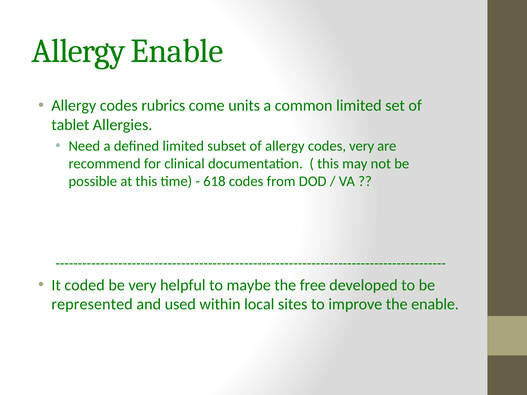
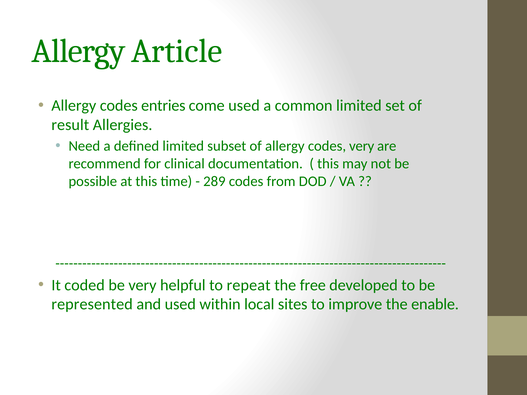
Allergy Enable: Enable -> Article (177, 51)
rubrics: rubrics -> entries (163, 106)
come units: units -> used (244, 106)
tablet: tablet -> result (70, 125)
618: 618 -> 289 (214, 181)
maybe: maybe -> repeat (249, 285)
